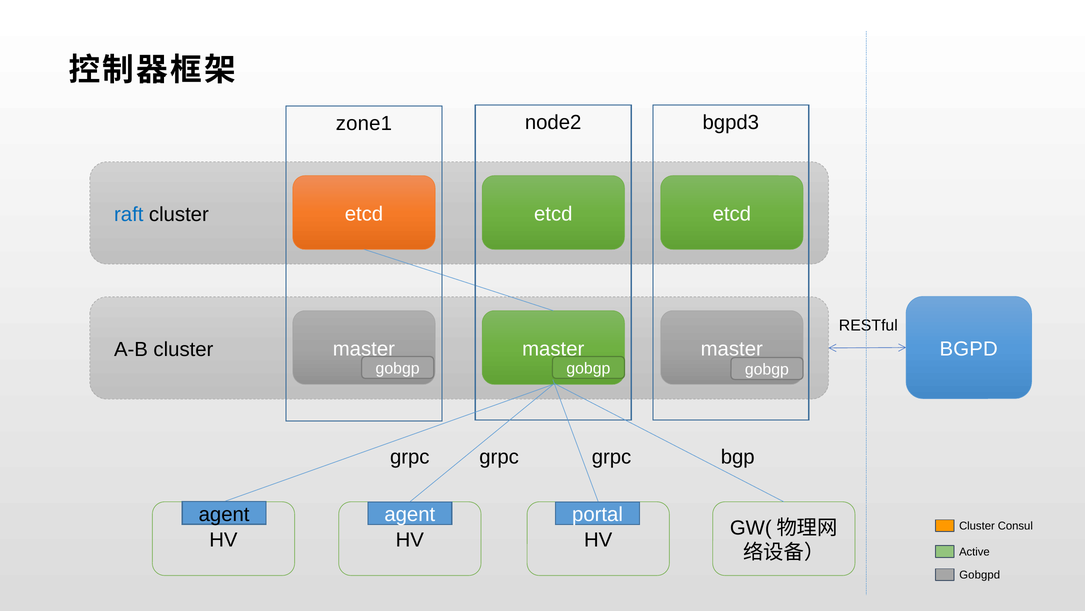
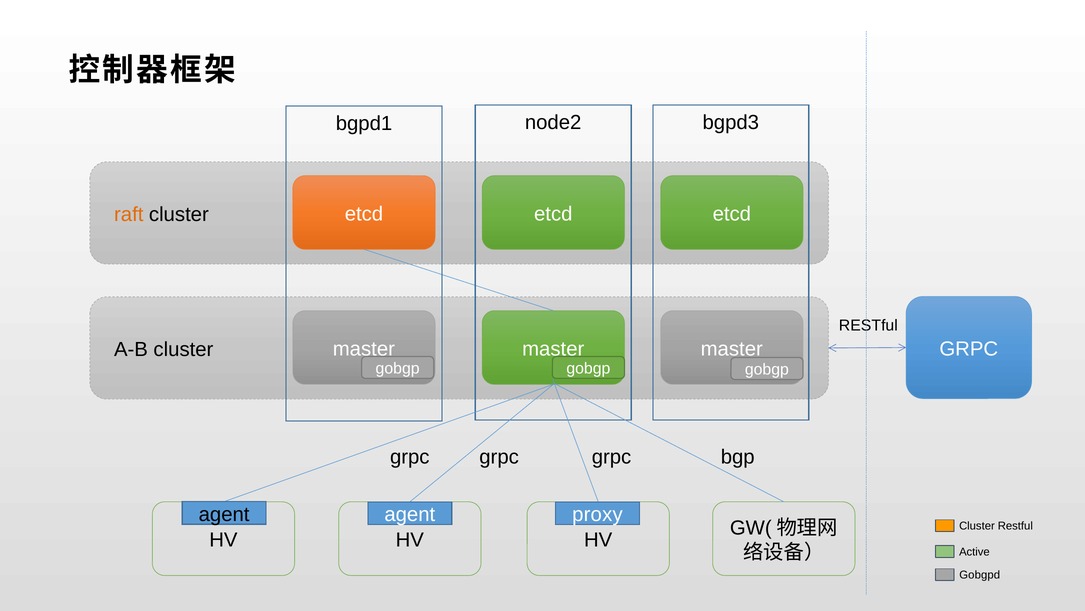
zone1: zone1 -> bgpd1 (364, 123)
raft colour: blue -> orange (129, 214)
master BGPD: BGPD -> GRPC (969, 349)
portal: portal -> proxy (597, 514)
Cluster Consul: Consul -> Restful (1015, 526)
